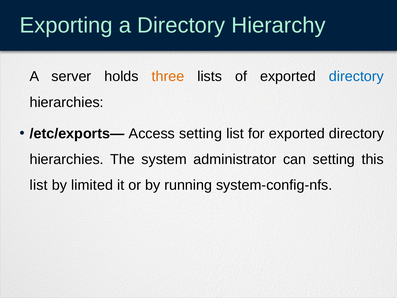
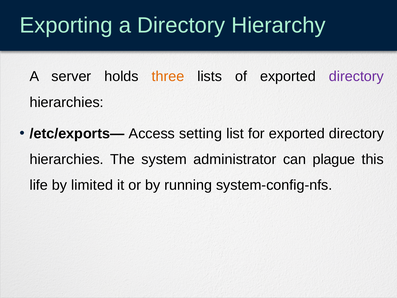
directory colour: blue -> purple (356, 76)
can setting: setting -> plague (334, 159)
list: list -> life (39, 185)
